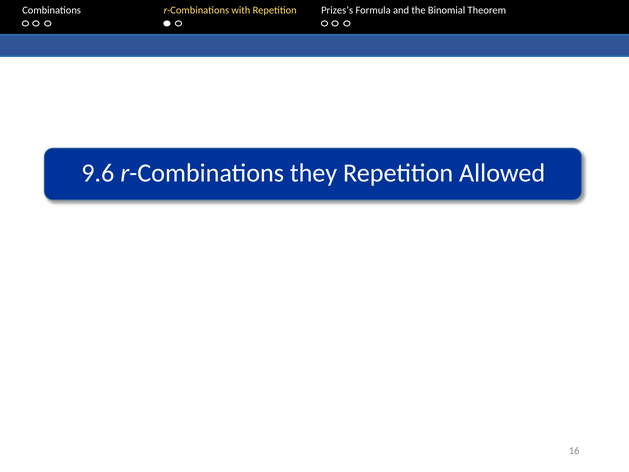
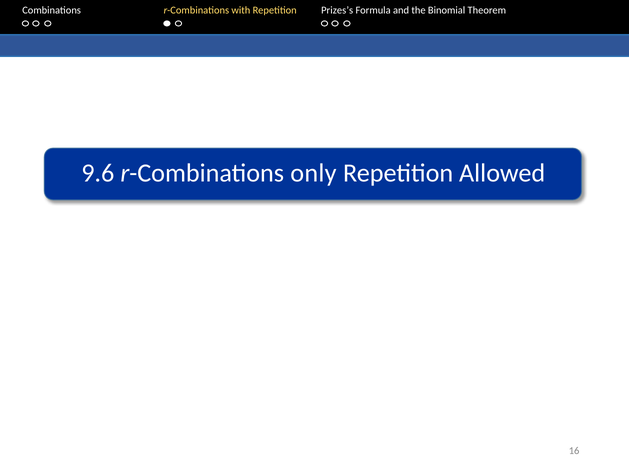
they: they -> only (313, 173)
